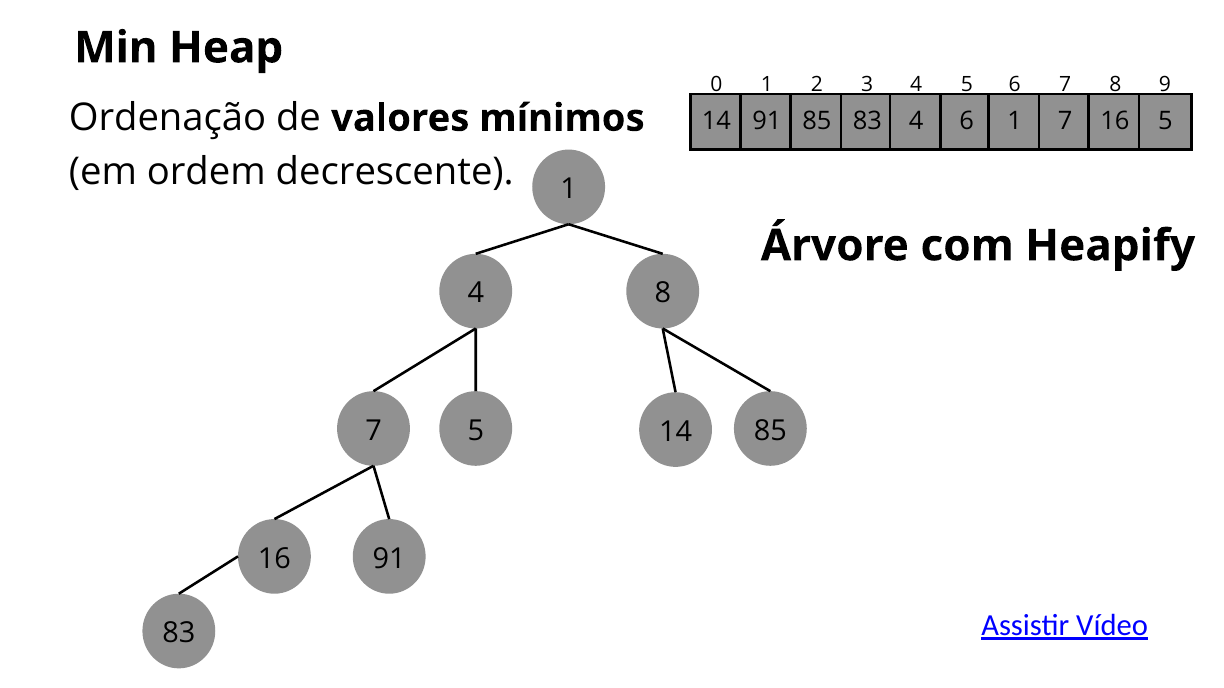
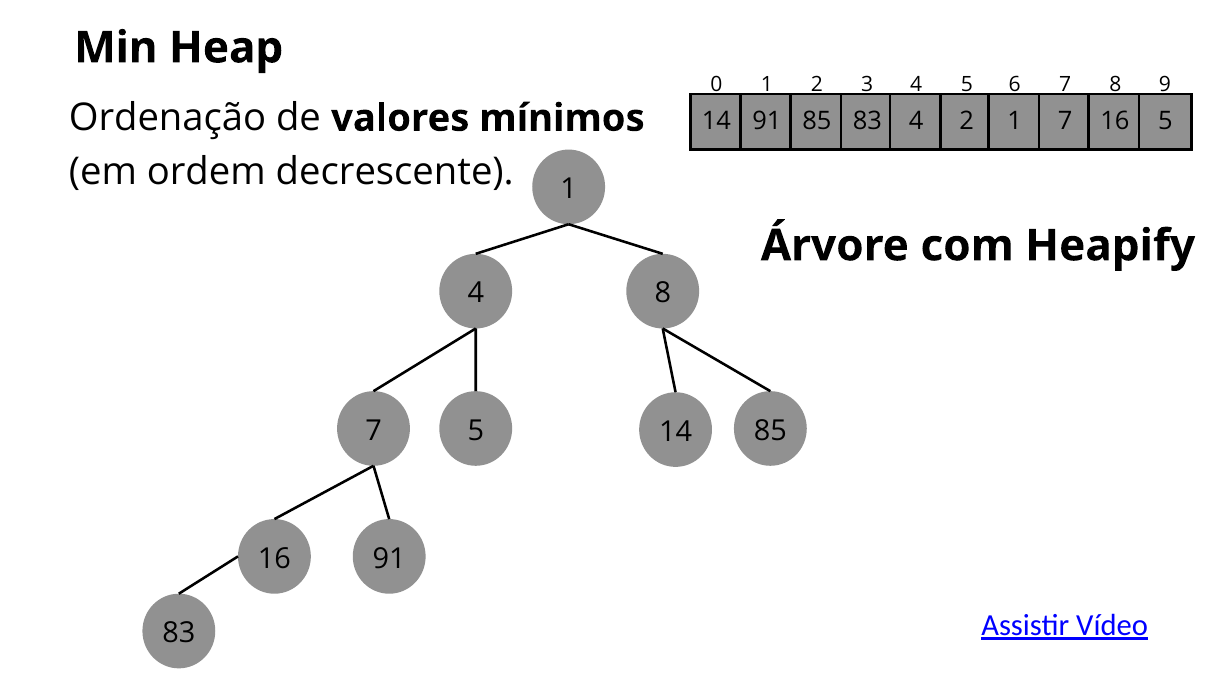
4 6: 6 -> 2 (967, 121)
